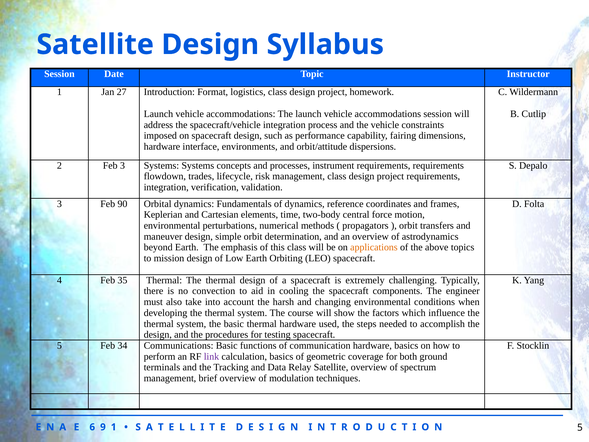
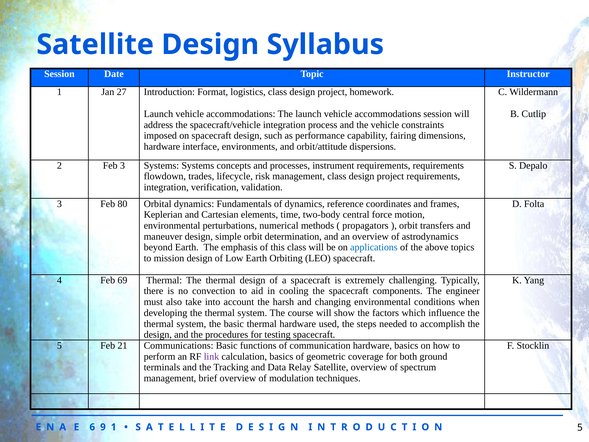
90: 90 -> 80 (122, 204)
applications colour: orange -> blue (374, 247)
35: 35 -> 69 (122, 280)
34: 34 -> 21 (122, 345)
